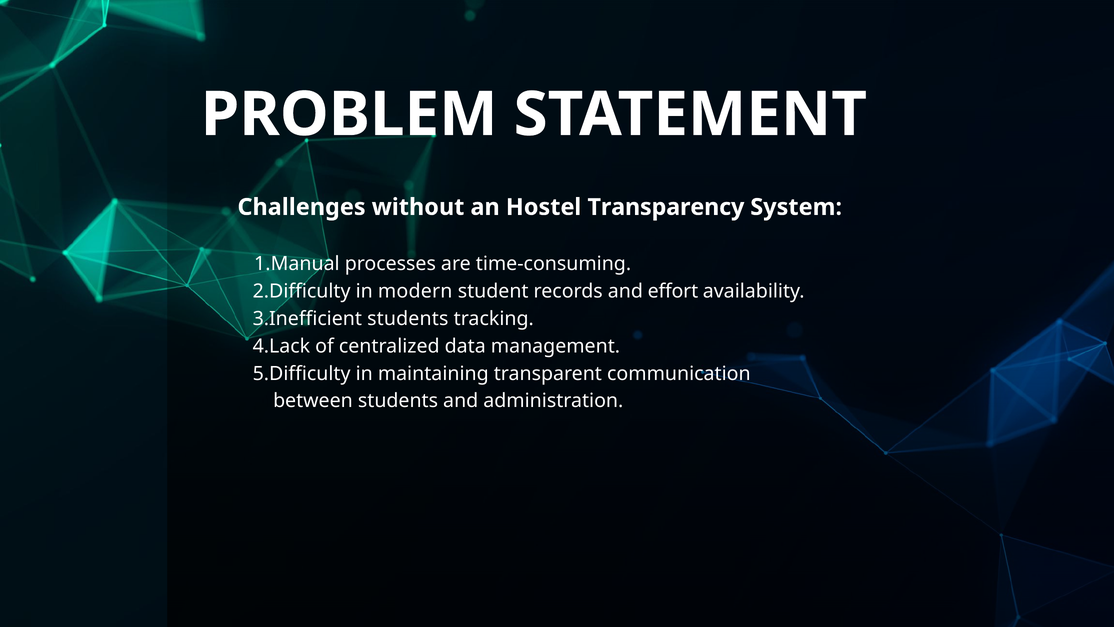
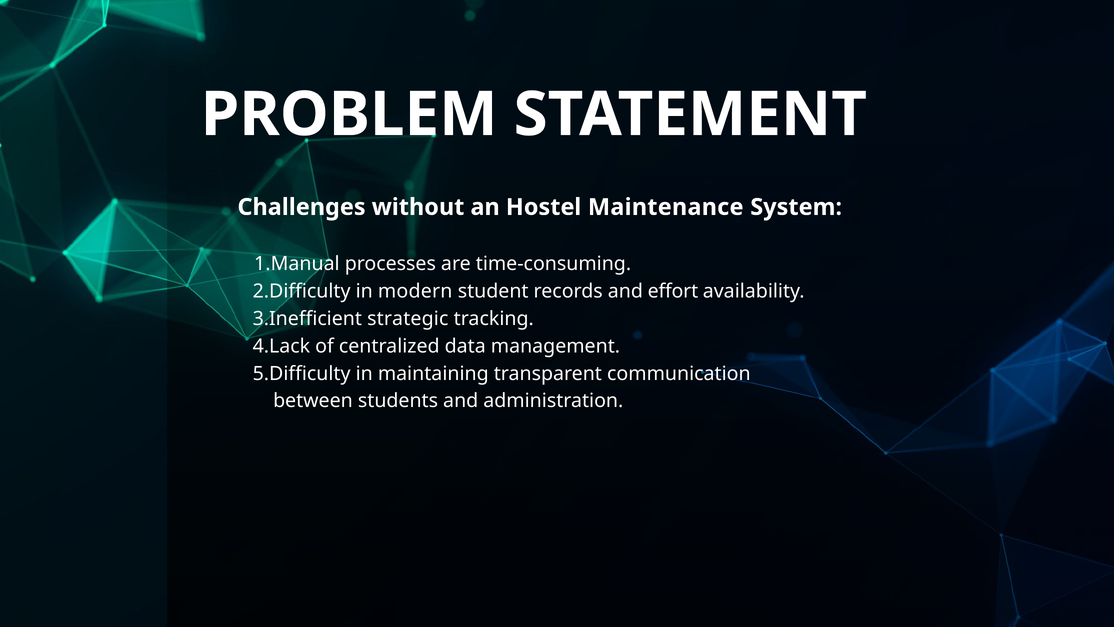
Transparency: Transparency -> Maintenance (666, 207)
3.Inefficient students: students -> strategic (408, 319)
